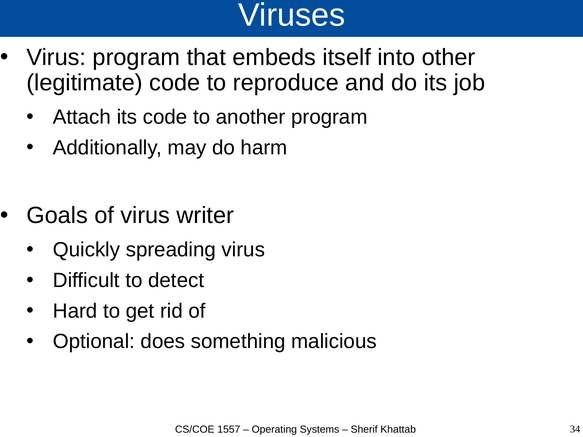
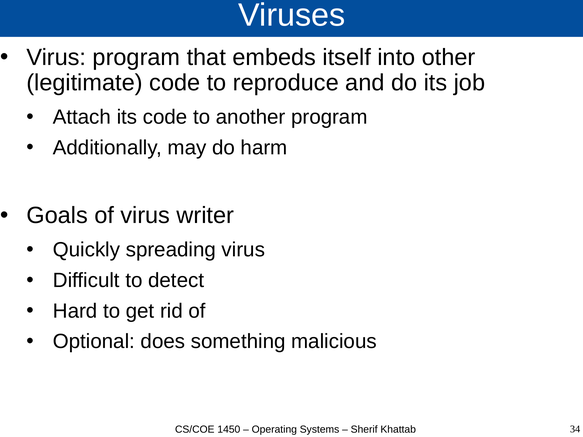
1557: 1557 -> 1450 (229, 430)
